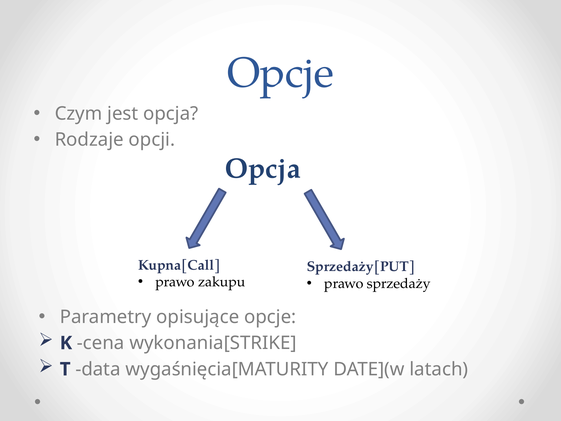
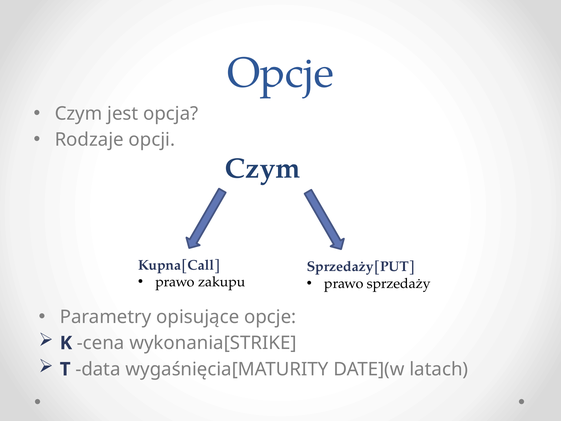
Opcja: Opcja -> Czym (263, 169)
